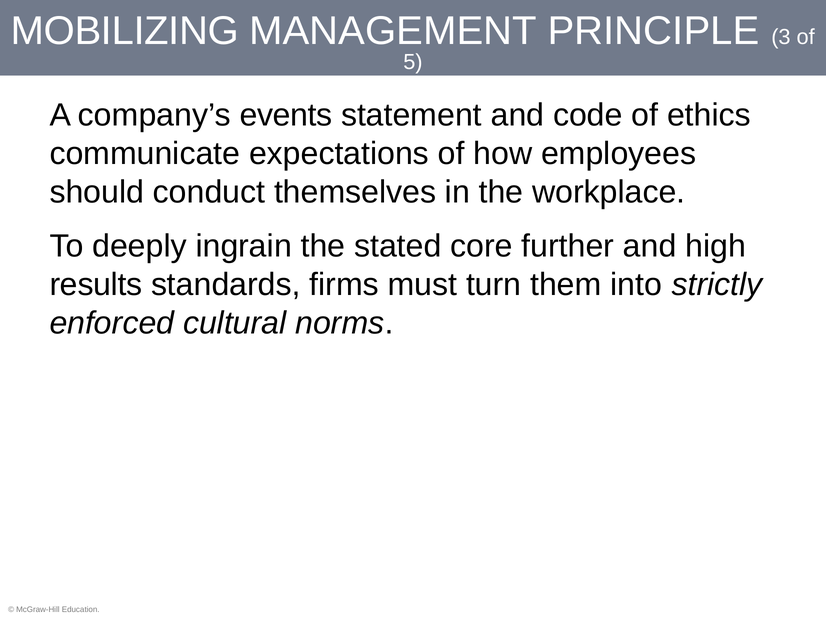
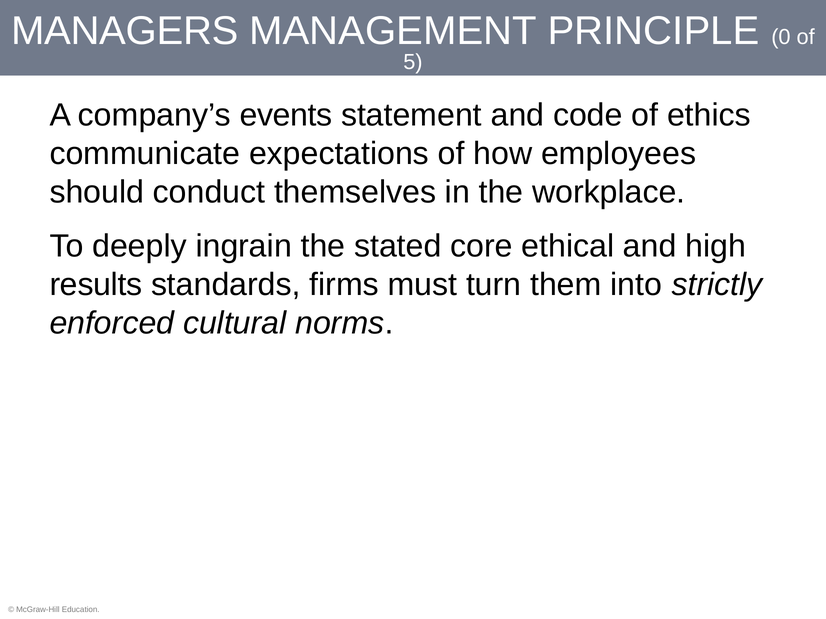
MOBILIZING: MOBILIZING -> MANAGERS (125, 31)
3: 3 -> 0 (781, 37)
further: further -> ethical (568, 246)
